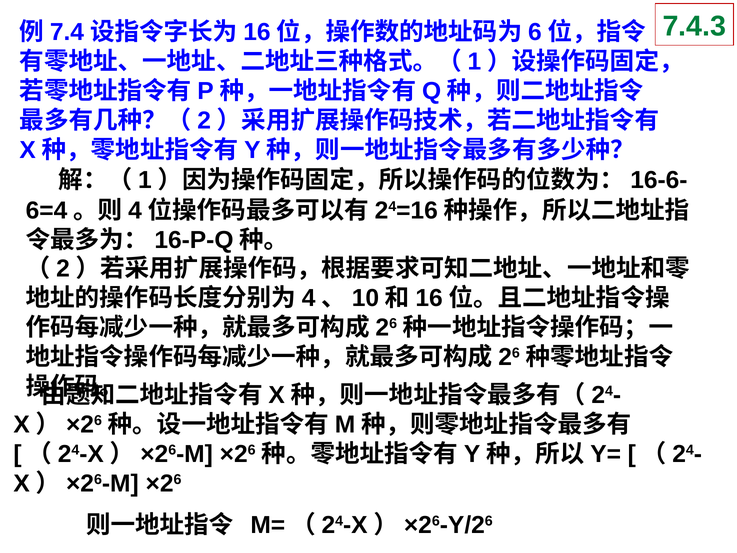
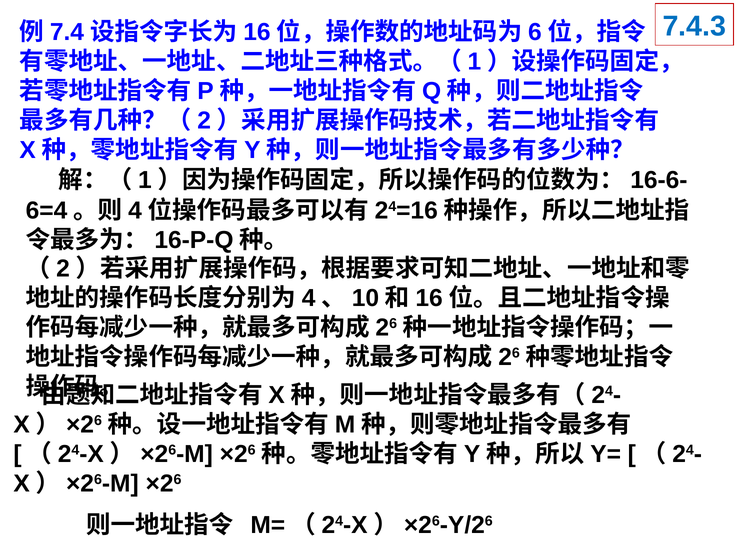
7.4.3 colour: green -> blue (694, 26)
